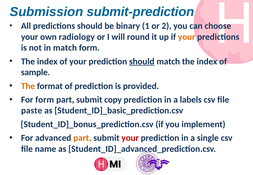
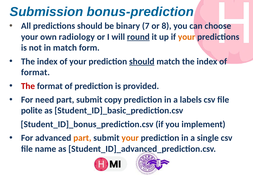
submit-prediction: submit-prediction -> bonus-prediction (140, 12)
1: 1 -> 7 (146, 26)
2: 2 -> 8 (167, 26)
round underline: none -> present (138, 37)
sample: sample -> format (35, 72)
The colour: orange -> red (28, 86)
For form: form -> need (45, 100)
paste: paste -> polite (32, 111)
your colour: red -> orange (130, 138)
